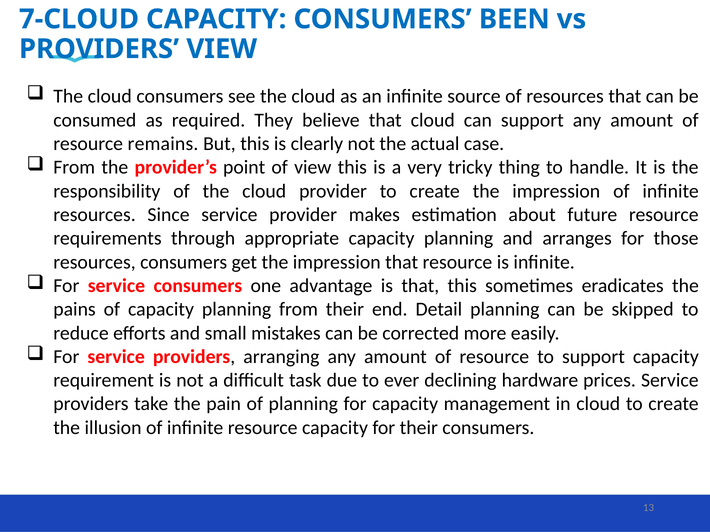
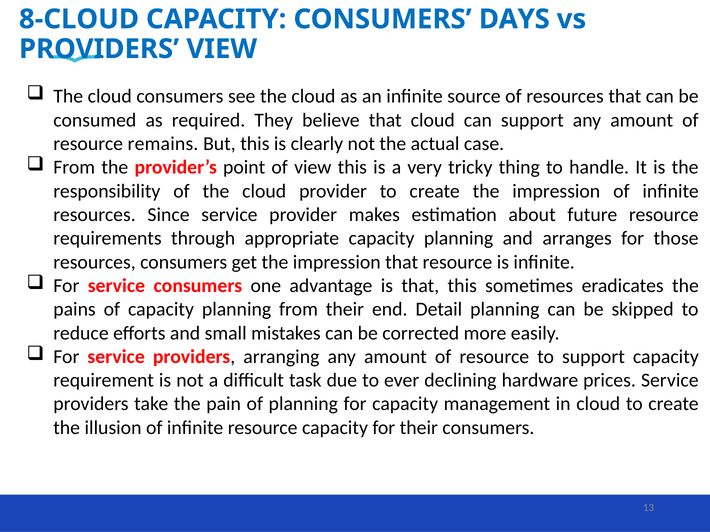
7-CLOUD: 7-CLOUD -> 8-CLOUD (79, 19)
BEEN: BEEN -> DAYS (514, 19)
